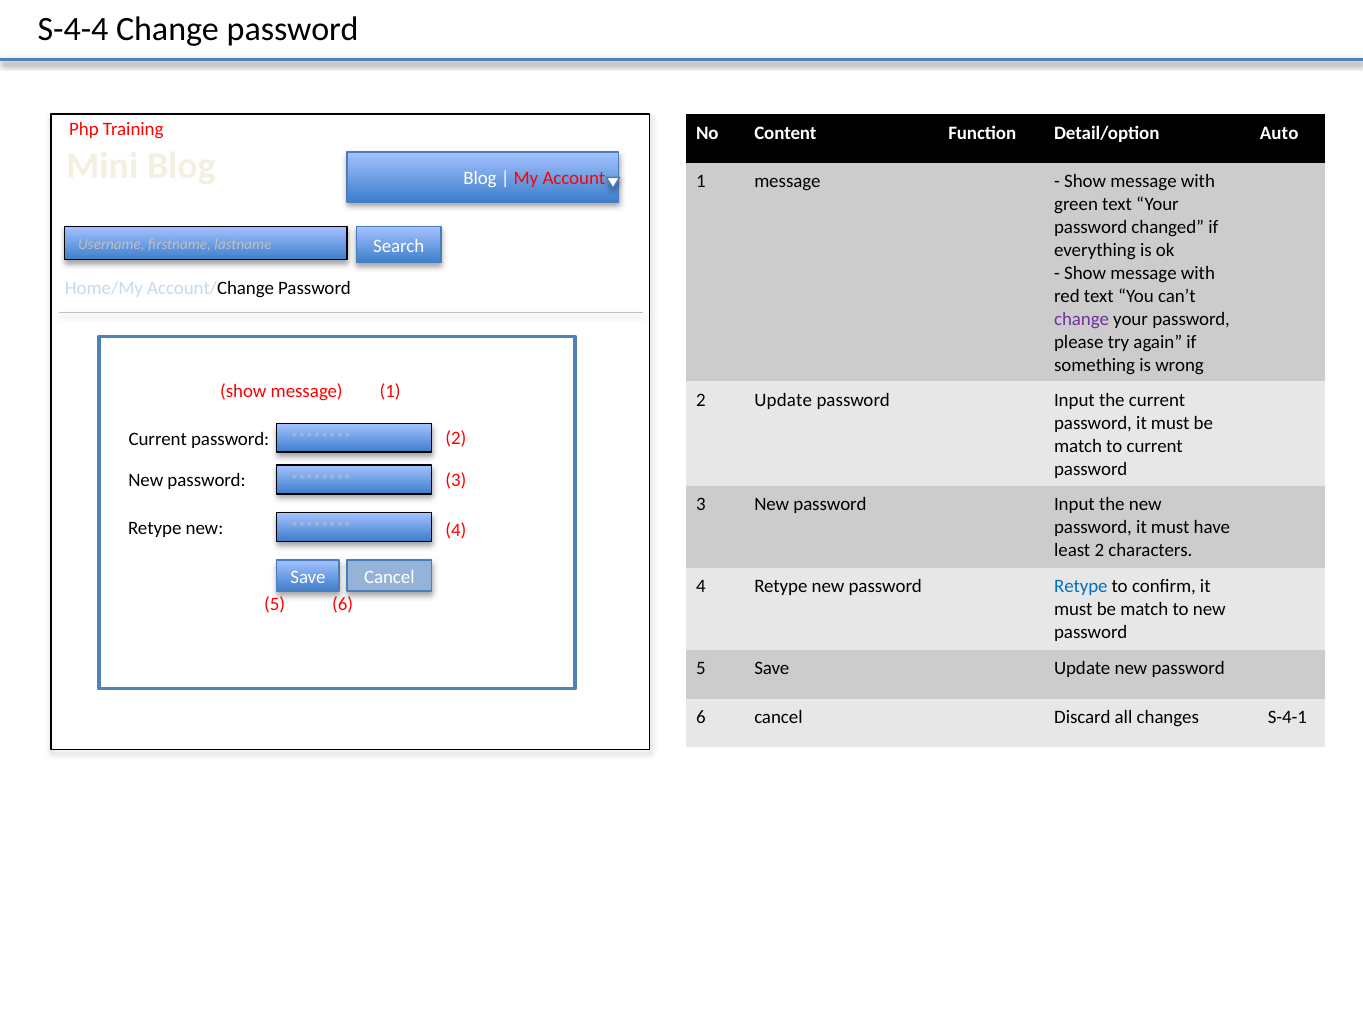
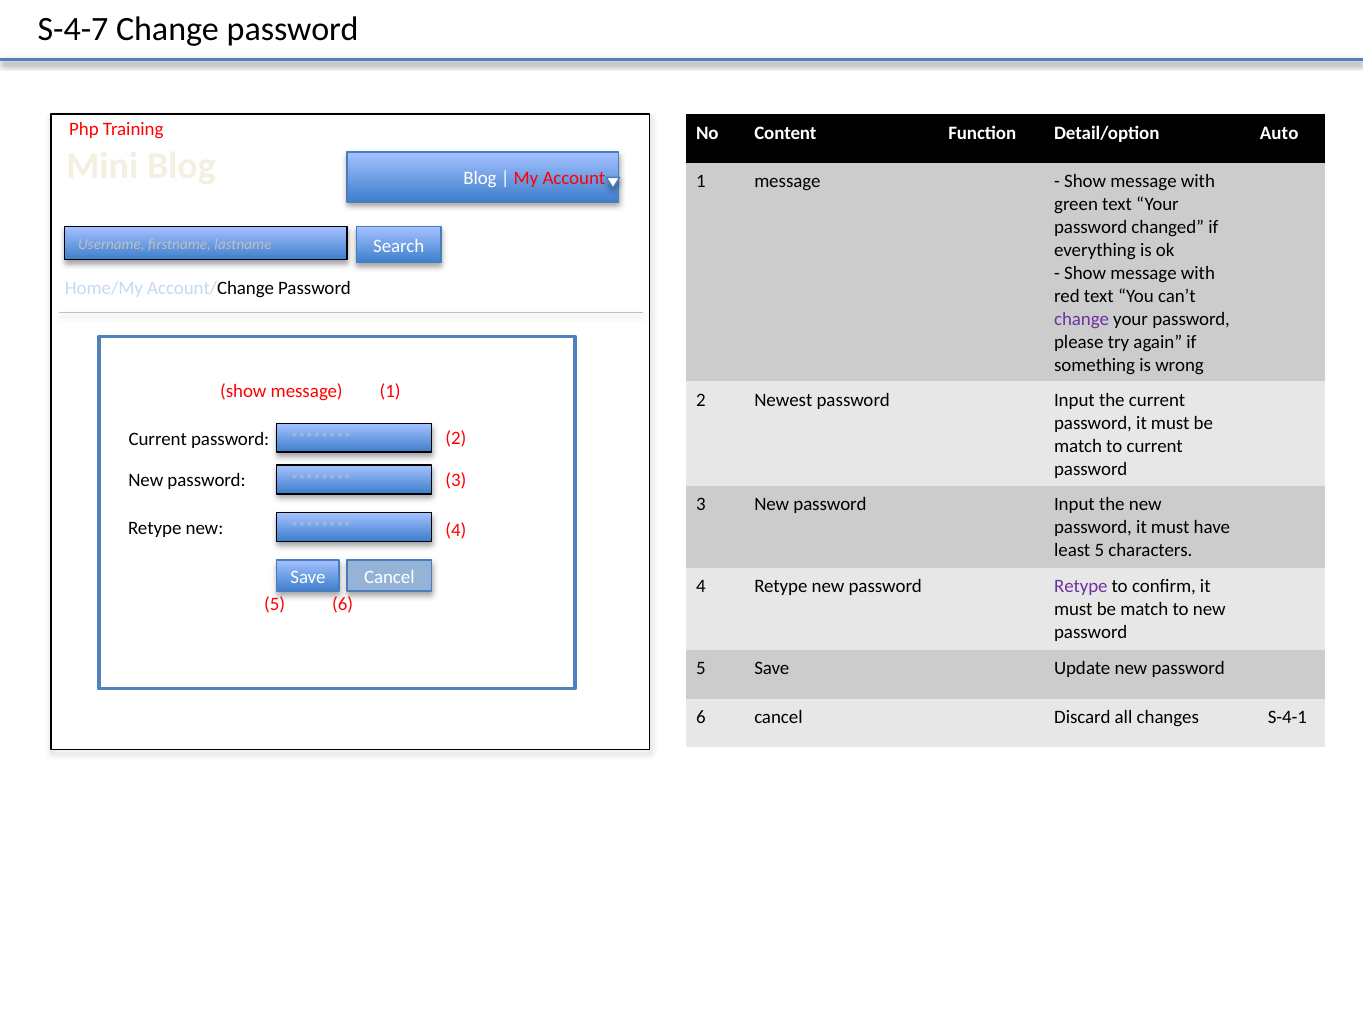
S-4-4: S-4-4 -> S-4-7 (73, 29)
2 Update: Update -> Newest (783, 400)
least 2: 2 -> 5 (1099, 551)
Retype colour: blue -> purple (1081, 587)
